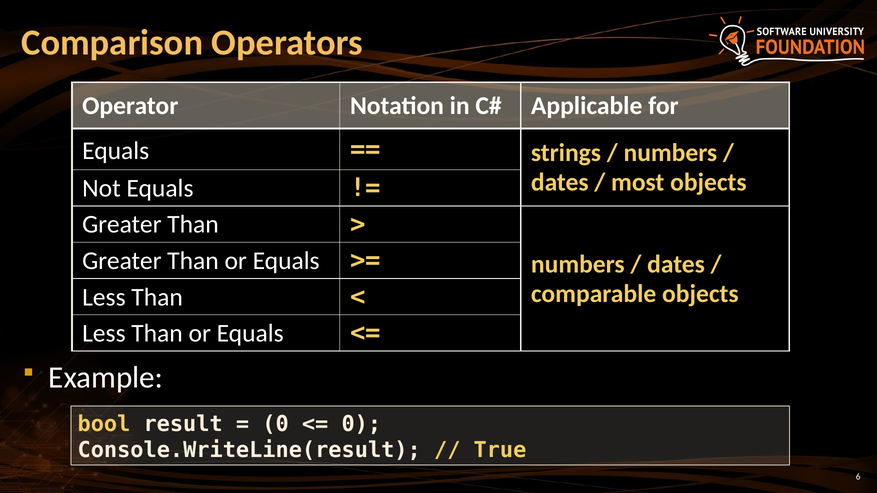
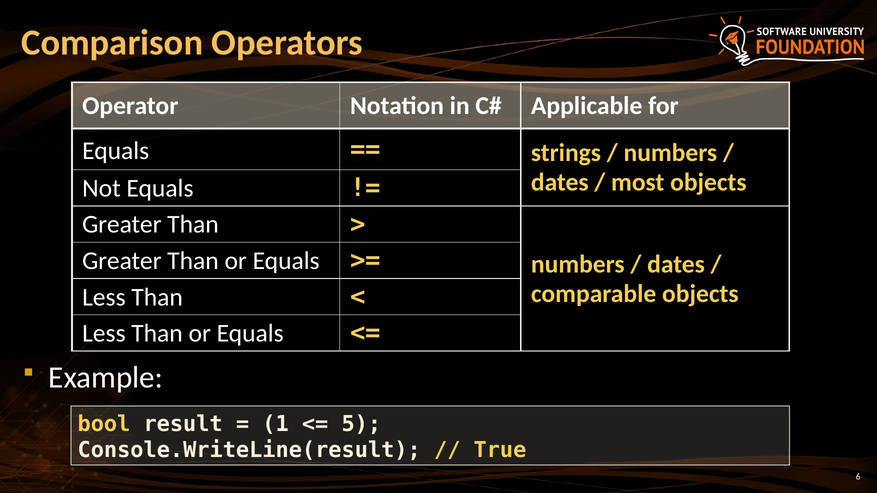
0: 0 -> 1 (276, 424)
0: 0 -> 5 (361, 424)
